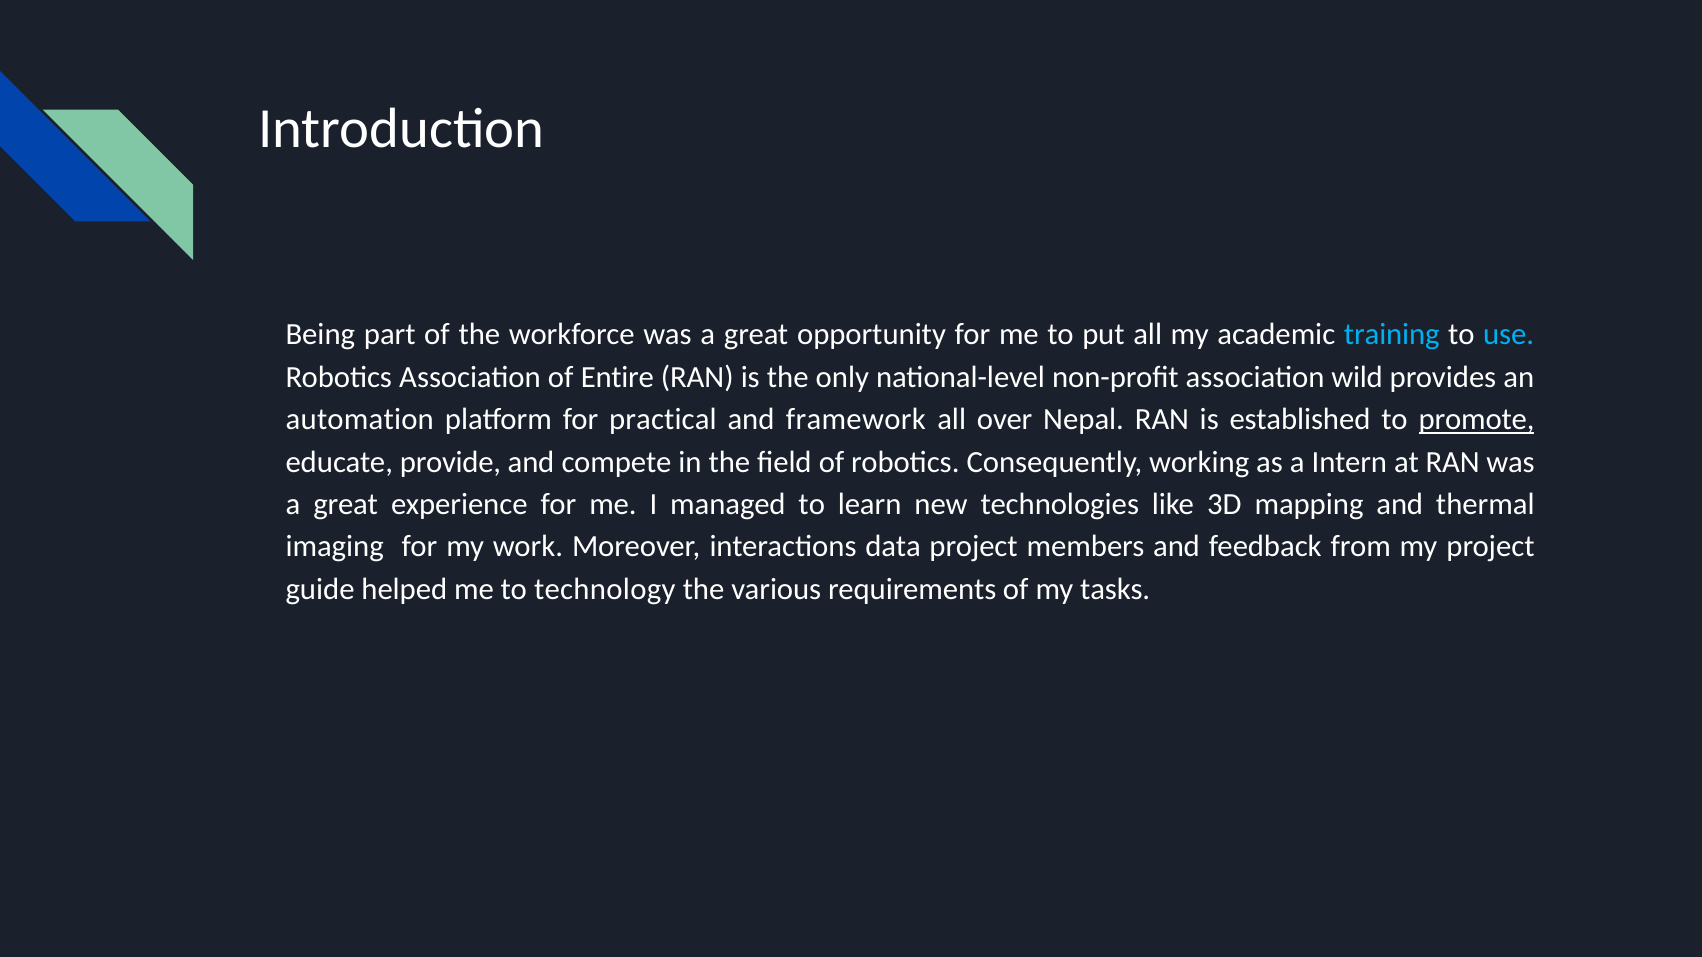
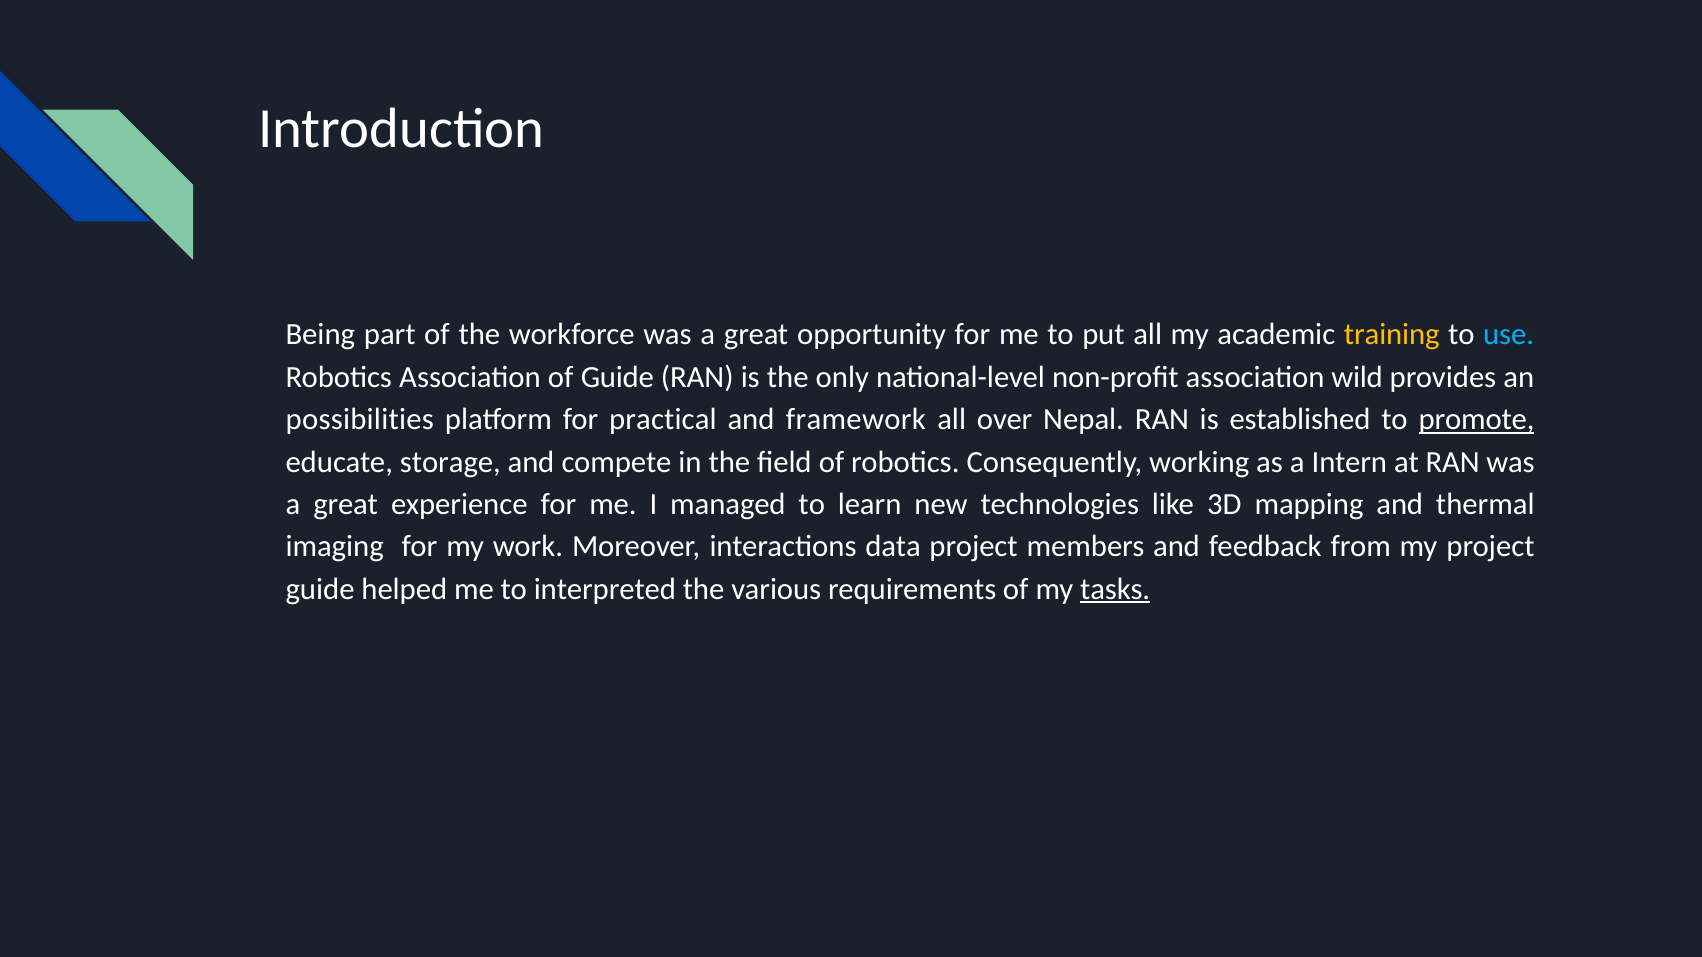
training colour: light blue -> yellow (1392, 335)
of Entire: Entire -> Guide (617, 377)
automation: automation -> possibilities (360, 420)
provide: provide -> storage (450, 462)
technology: technology -> interpreted (605, 589)
tasks underline: none -> present (1115, 589)
